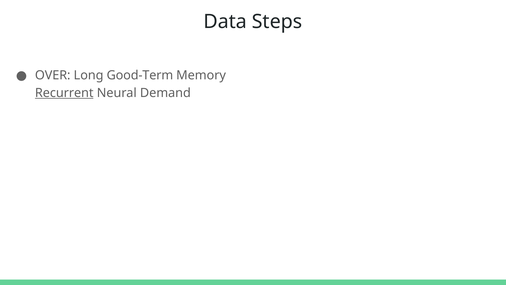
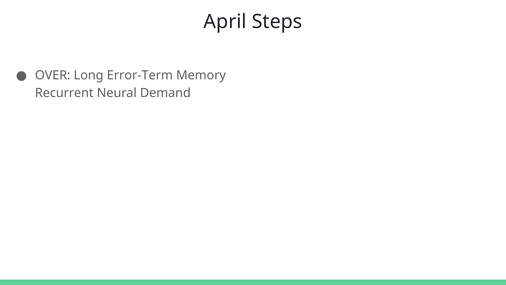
Data: Data -> April (225, 22)
Good-Term: Good-Term -> Error-Term (140, 75)
Recurrent underline: present -> none (64, 93)
